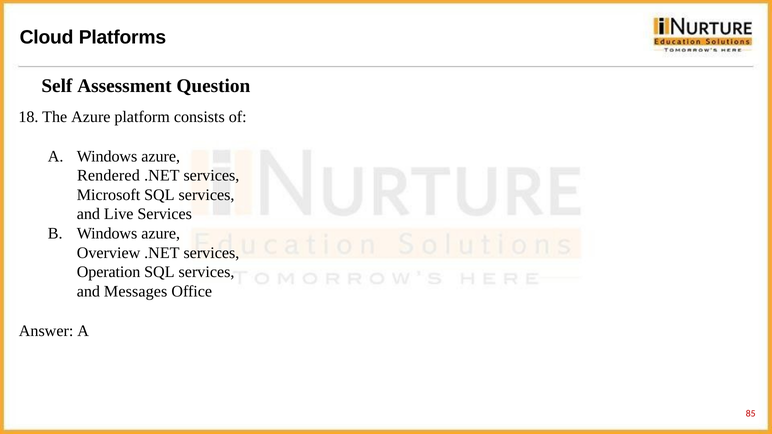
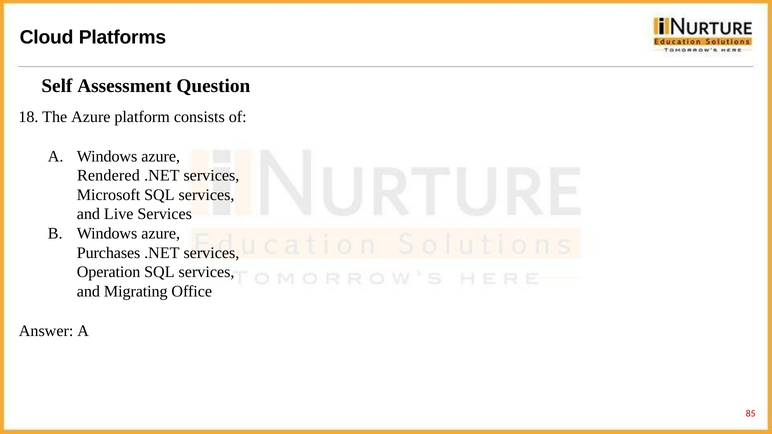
Overview: Overview -> Purchases (109, 253)
Messages: Messages -> Migrating (136, 292)
